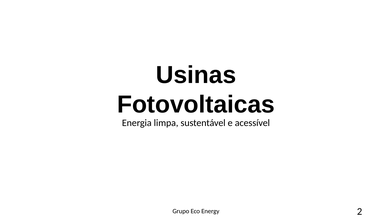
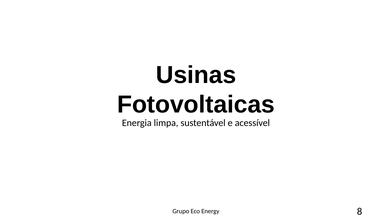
2: 2 -> 8 (360, 211)
